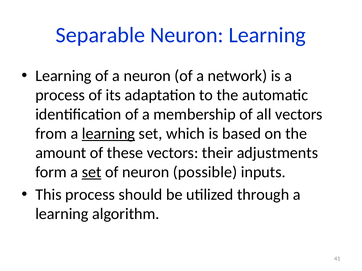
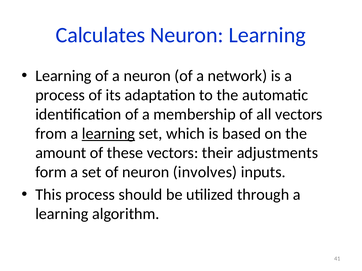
Separable: Separable -> Calculates (101, 35)
set underline: present -> none (92, 172)
possible: possible -> involves (205, 172)
